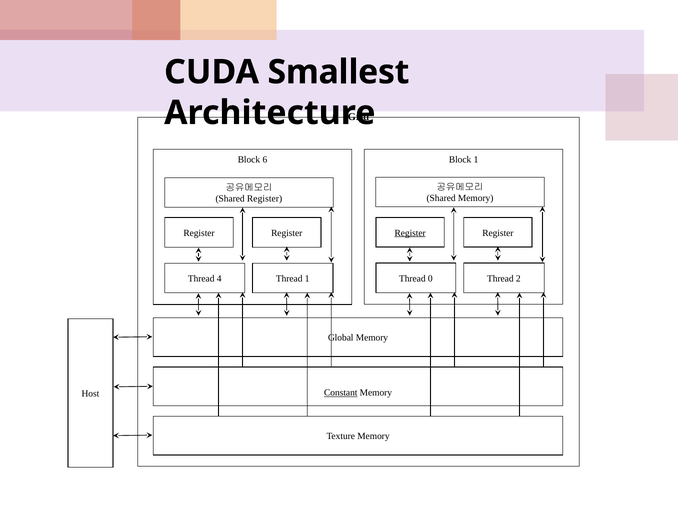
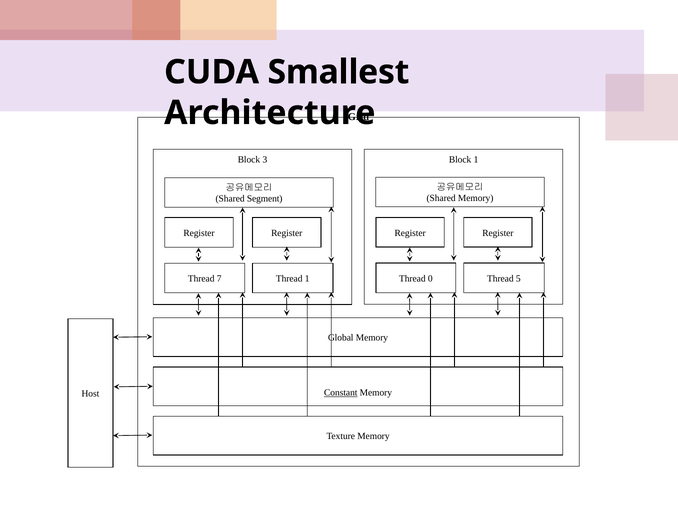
6: 6 -> 3 (265, 159)
Shared Register: Register -> Segment (265, 199)
Register underline: present -> none (410, 233)
2: 2 -> 5 (518, 278)
4: 4 -> 7 (219, 278)
